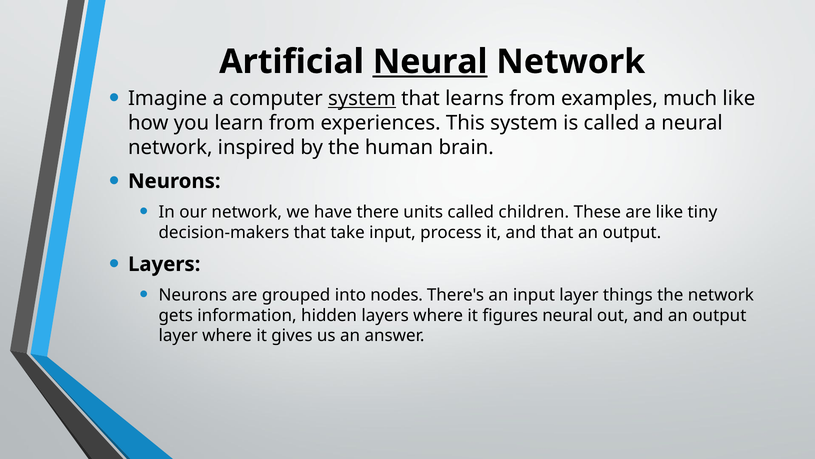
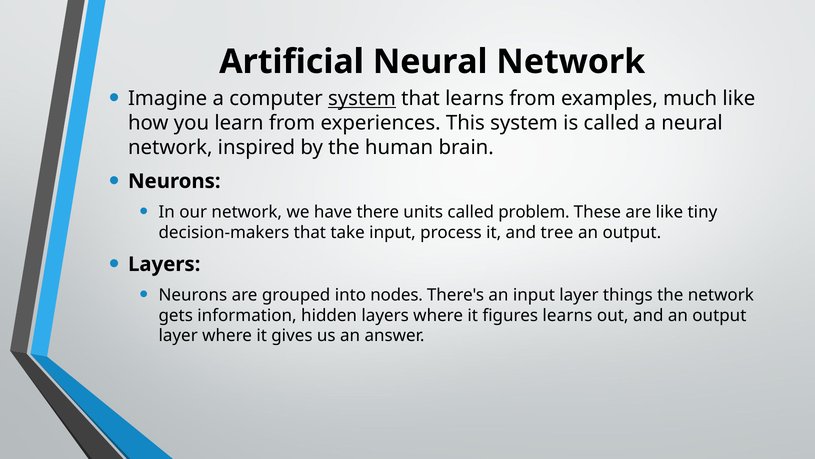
Neural underline: present -> none (430, 62)
children: children -> problem (534, 212)
and that: that -> tree (557, 232)
figures neural: neural -> learns (567, 315)
